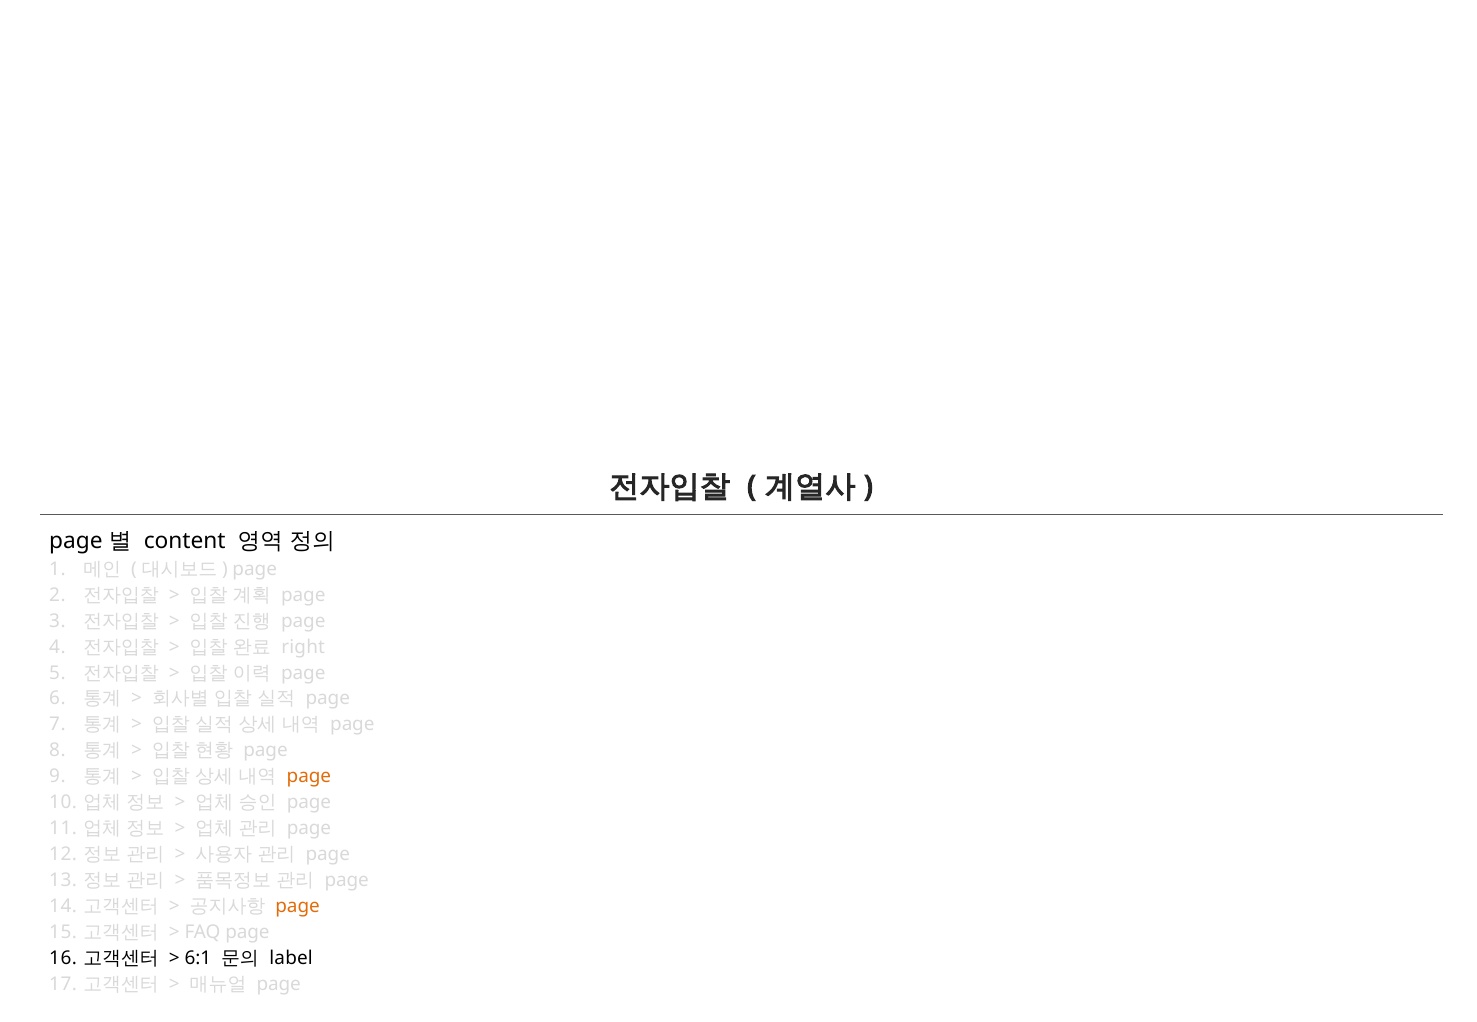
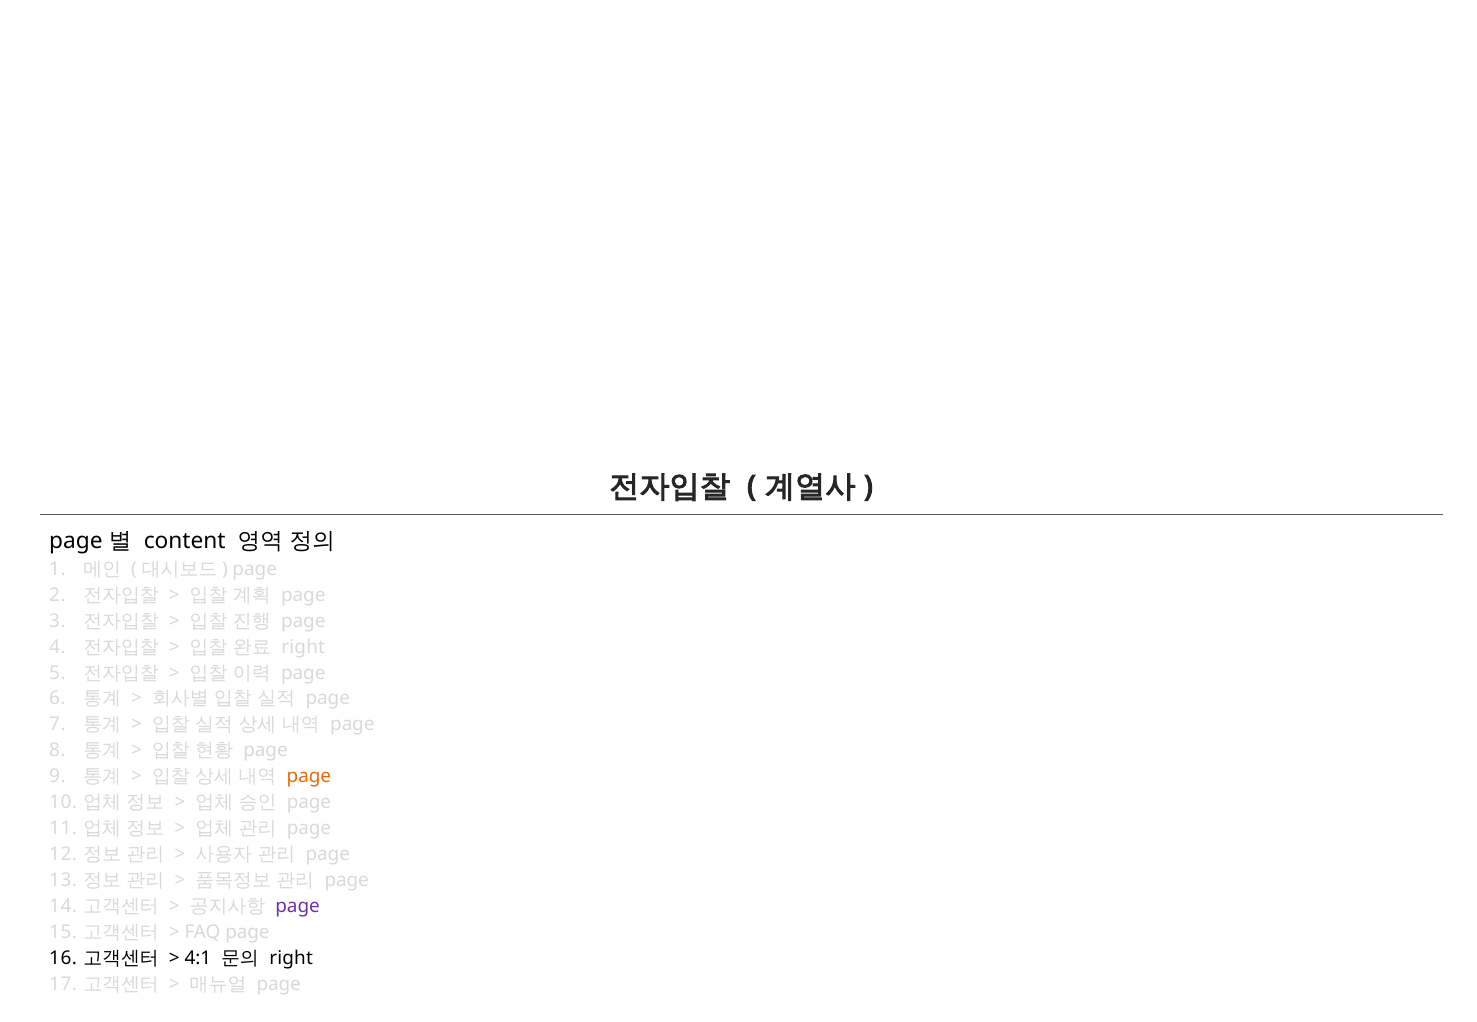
page colour: orange -> purple (298, 907)
6:1: 6:1 -> 4:1 (198, 958)
label: label -> right (291, 958)
